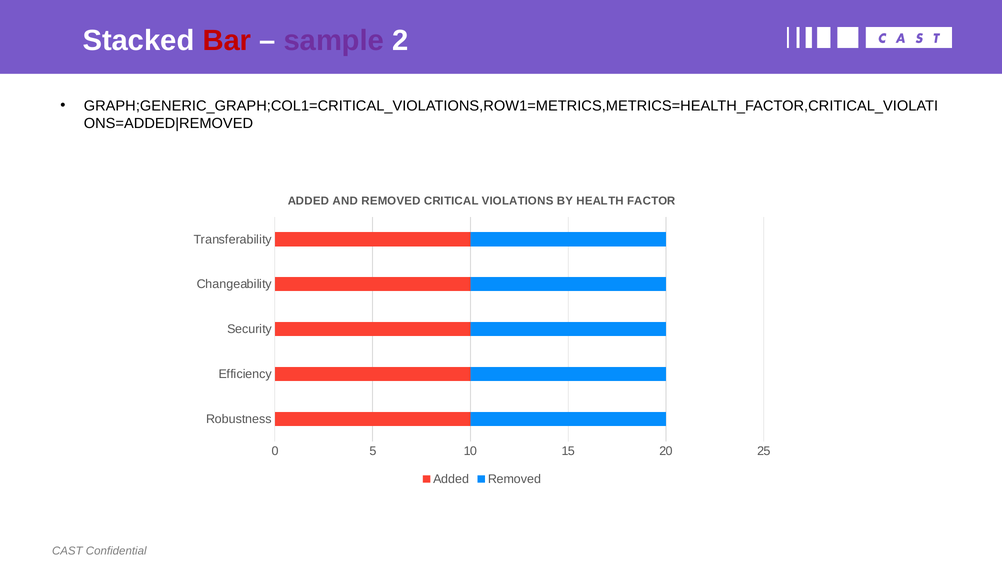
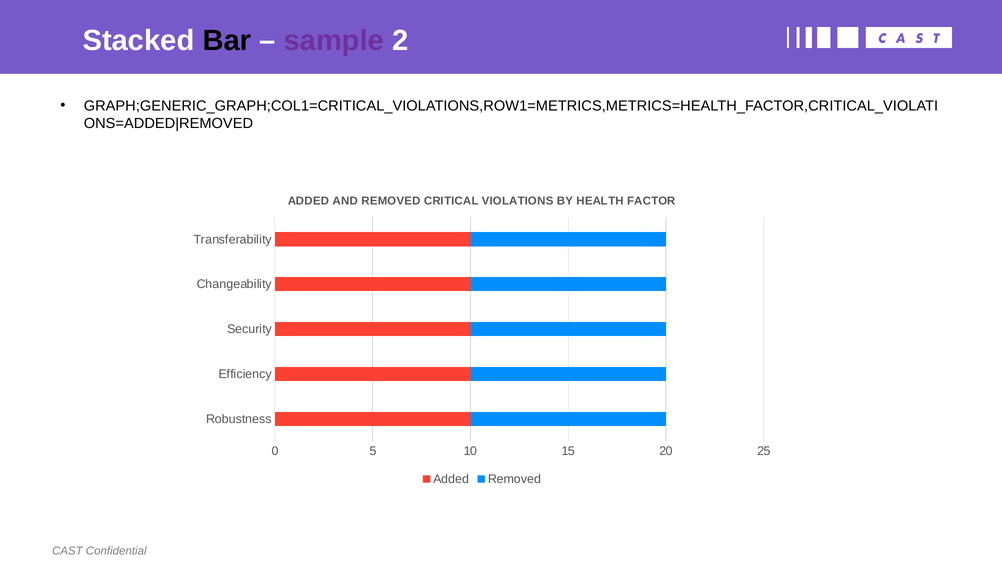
Bar colour: red -> black (227, 41)
